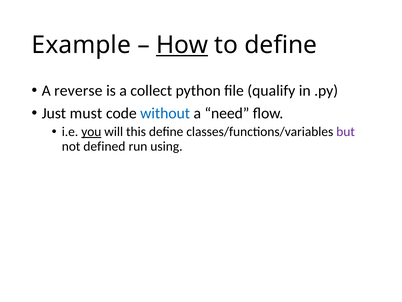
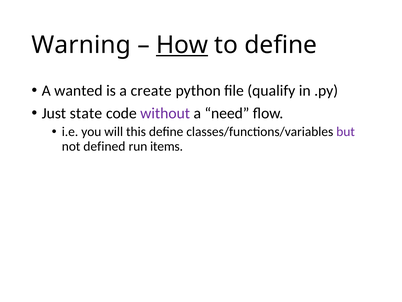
Example: Example -> Warning (81, 45)
reverse: reverse -> wanted (78, 91)
collect: collect -> create (151, 91)
must: must -> state (86, 113)
without colour: blue -> purple (165, 113)
you underline: present -> none (91, 132)
using: using -> items (167, 146)
